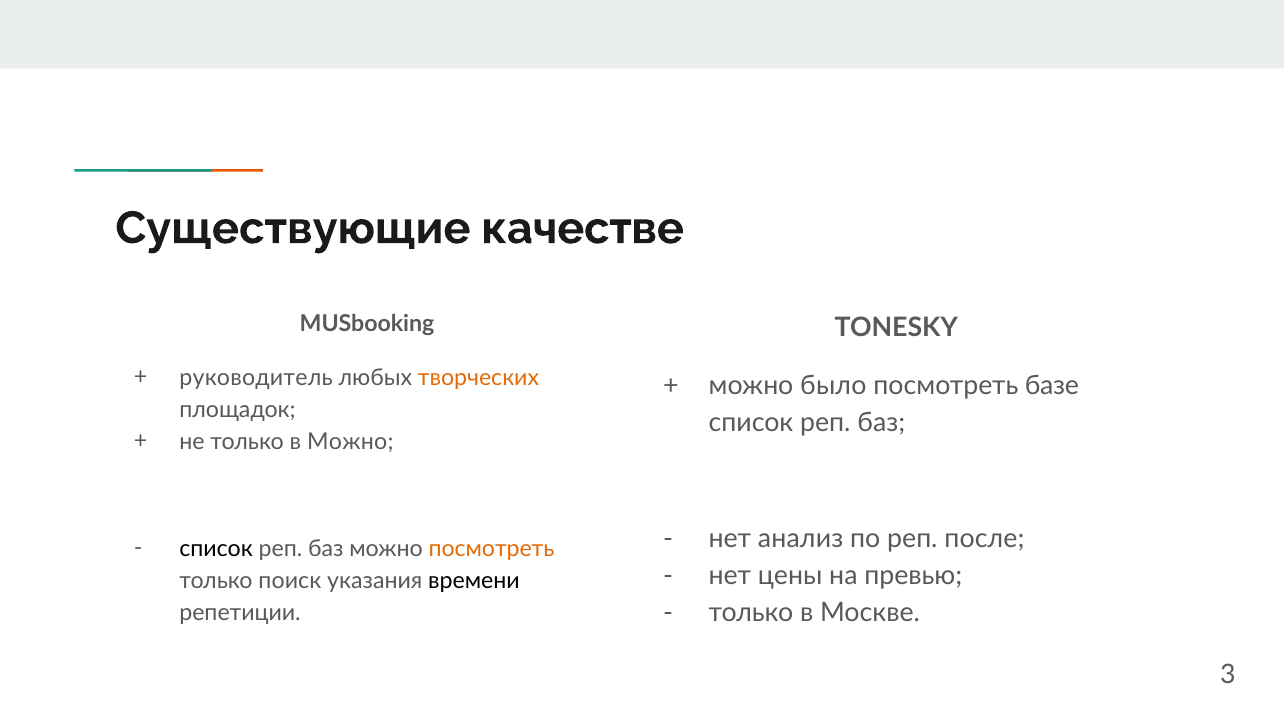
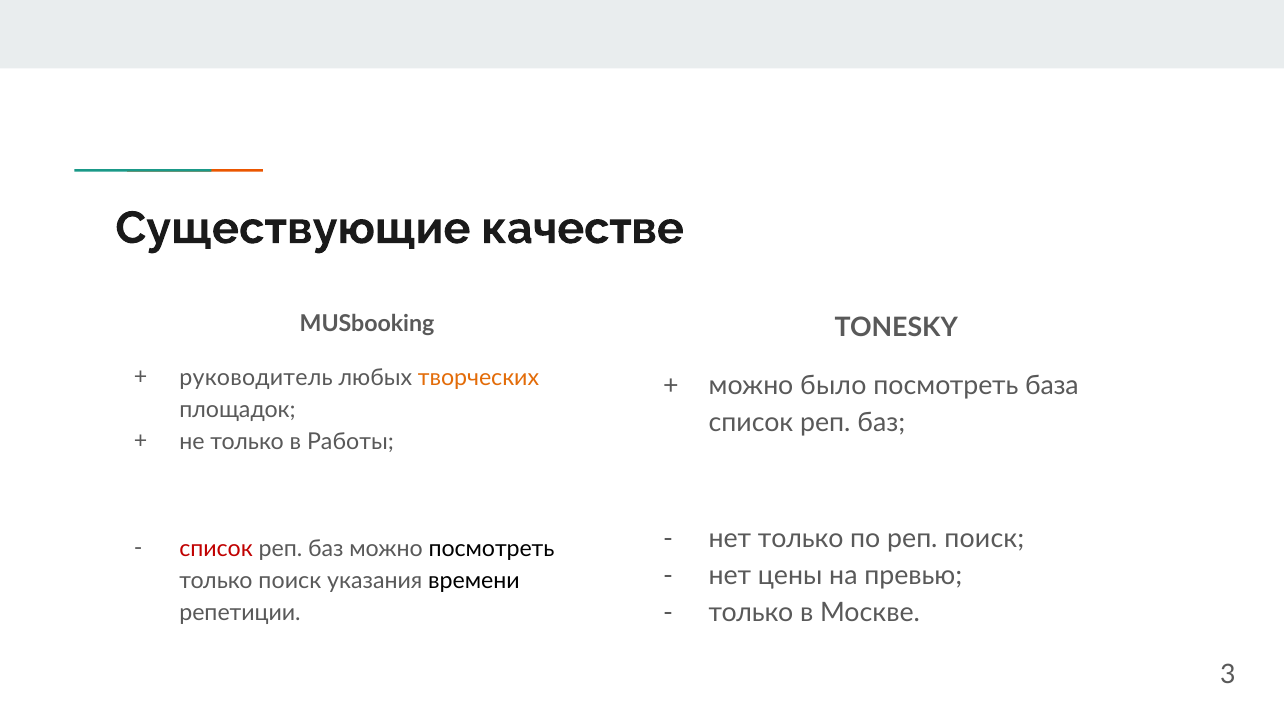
базе: базе -> база (1052, 386)
в Можно: Можно -> Работы (350, 442)
нет анализ: анализ -> только (801, 539)
реп после: после -> поиск (984, 539)
список colour: black -> red (216, 549)
посмотреть colour: orange -> black (492, 549)
